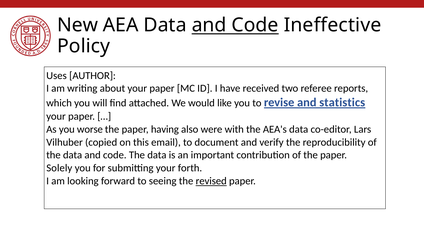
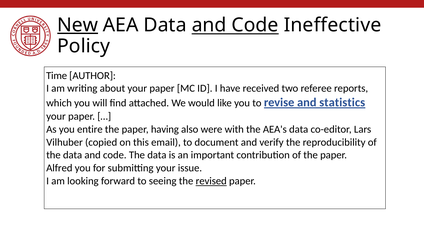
New underline: none -> present (78, 25)
Uses: Uses -> Time (57, 76)
worse: worse -> entire (90, 130)
Solely: Solely -> Alfred (59, 168)
forth: forth -> issue (190, 168)
